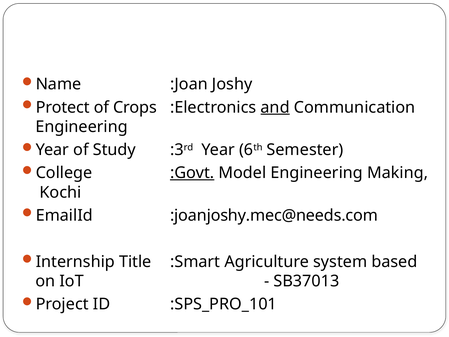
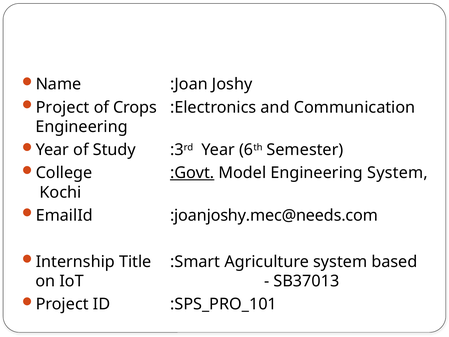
Protect: Protect -> Project (63, 107)
and underline: present -> none (275, 107)
Engineering Making: Making -> System (398, 173)
